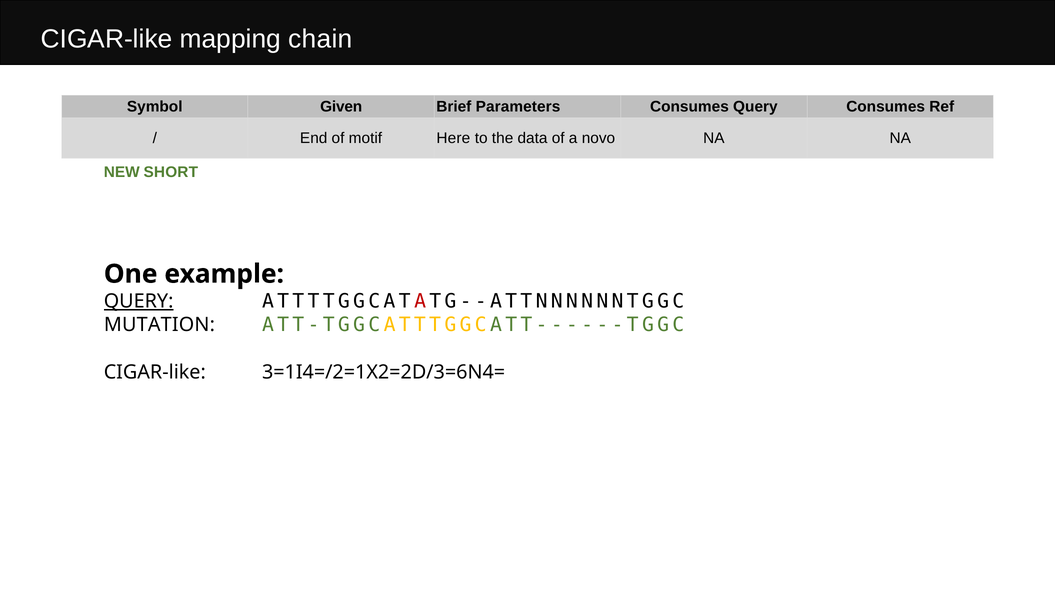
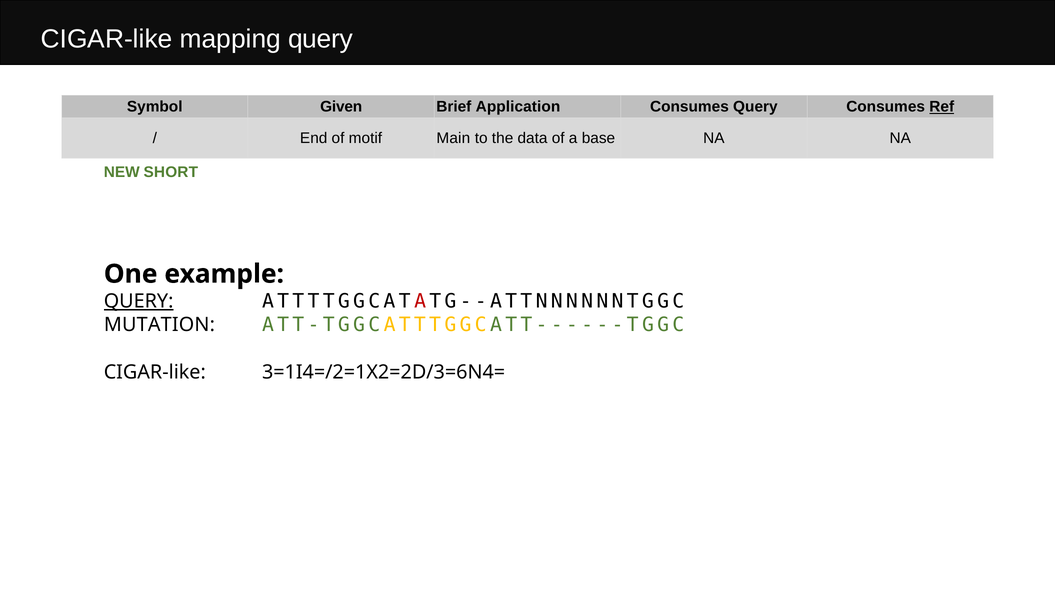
mapping chain: chain -> query (321, 39)
Parameters: Parameters -> Application (518, 107)
Ref underline: none -> present (942, 107)
Here: Here -> Main (453, 138)
novo: novo -> base (598, 138)
